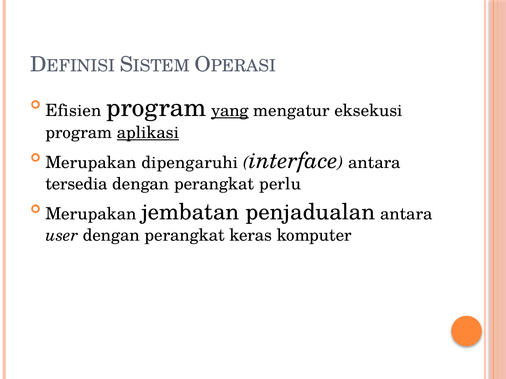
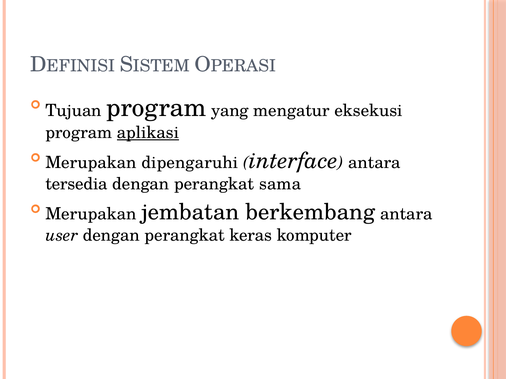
Efisien: Efisien -> Tujuan (74, 111)
yang underline: present -> none (230, 111)
perlu: perlu -> sama (280, 184)
penjadualan: penjadualan -> berkembang (310, 212)
